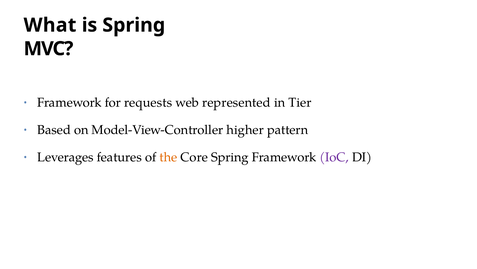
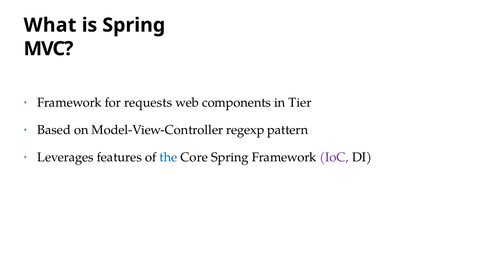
represented: represented -> components (237, 102)
higher: higher -> regexp (245, 130)
the colour: orange -> blue (168, 157)
